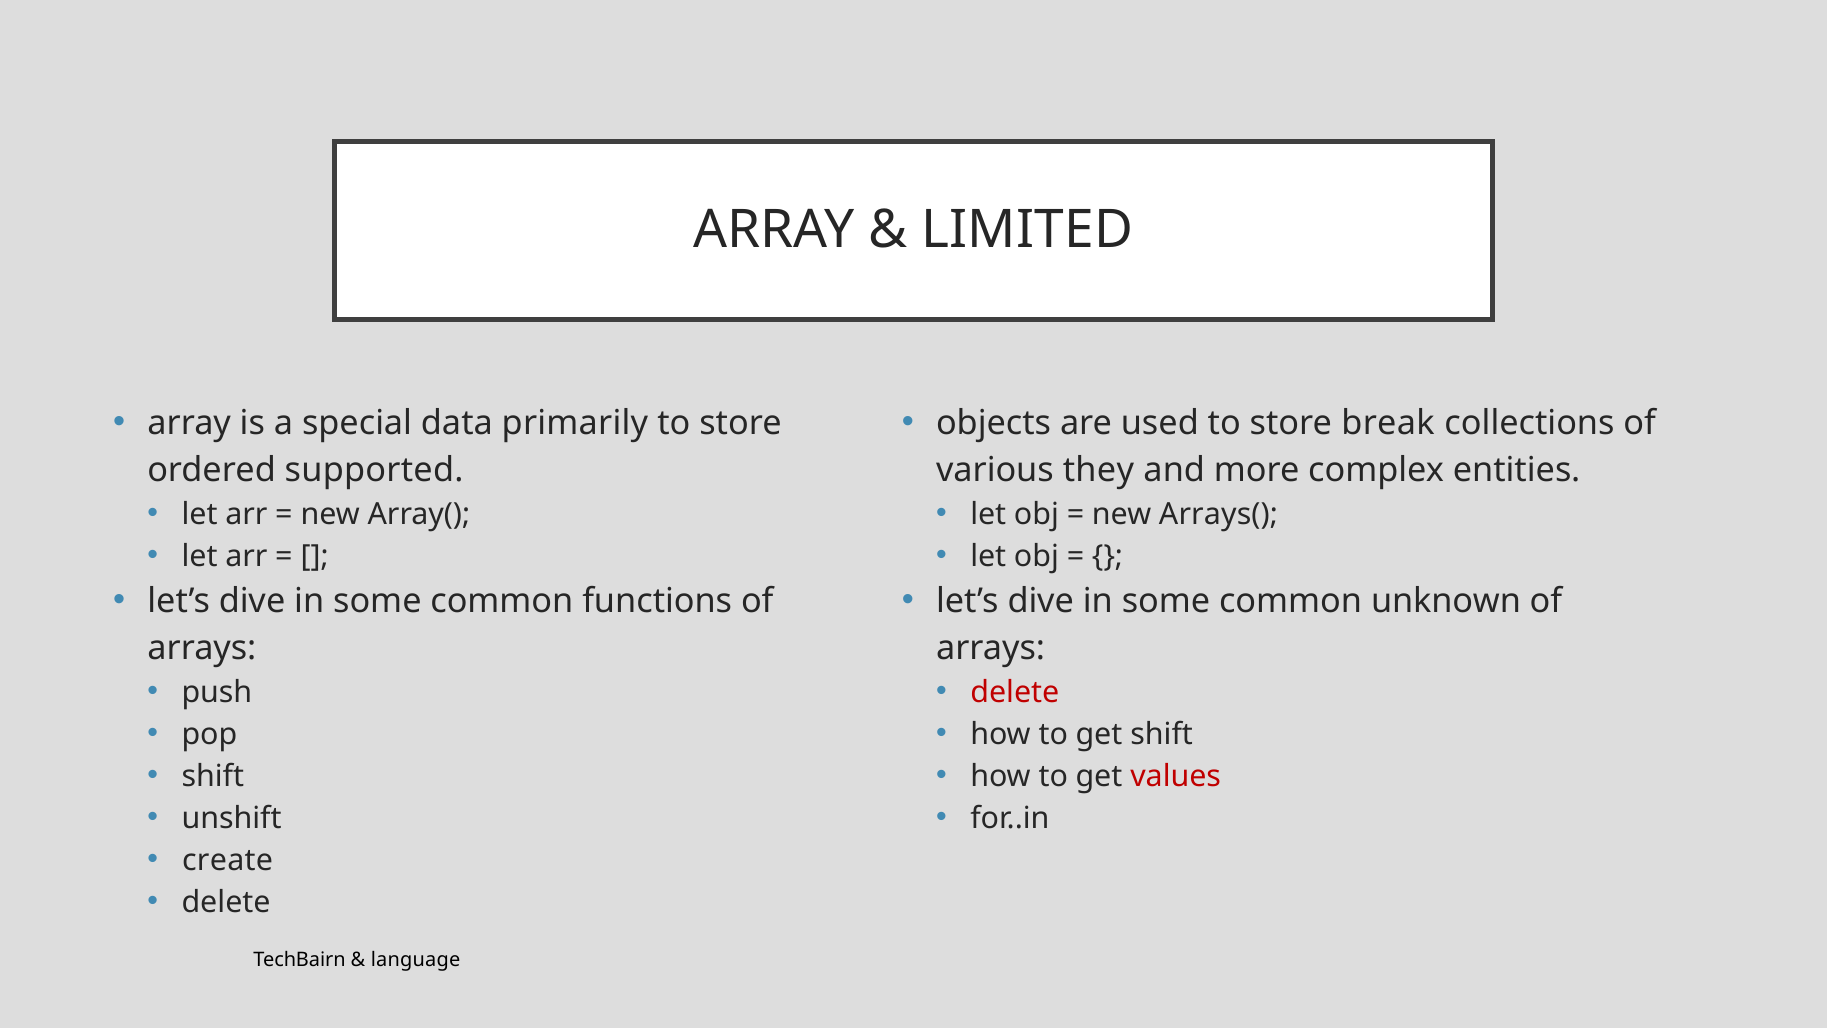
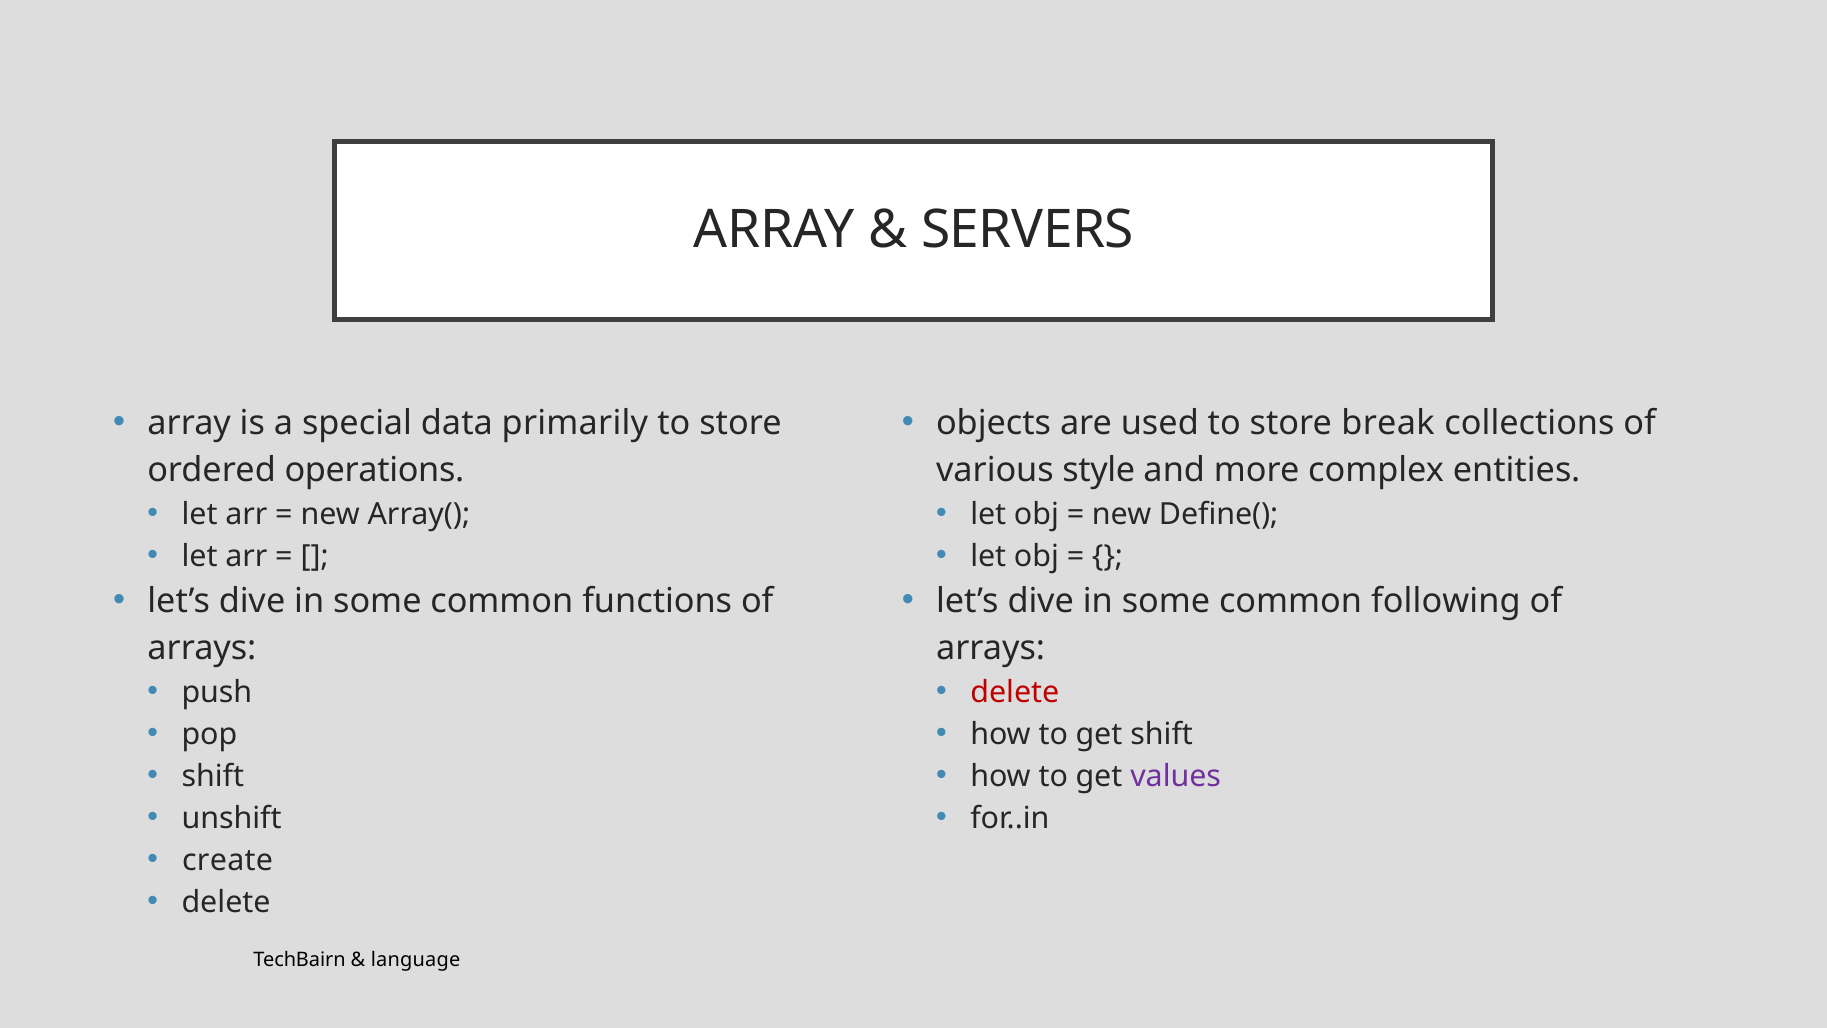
LIMITED: LIMITED -> SERVERS (1028, 230)
supported: supported -> operations (374, 470)
they: they -> style (1099, 470)
Arrays(: Arrays( -> Define( (1219, 514)
unknown: unknown -> following (1446, 601)
values colour: red -> purple (1176, 776)
